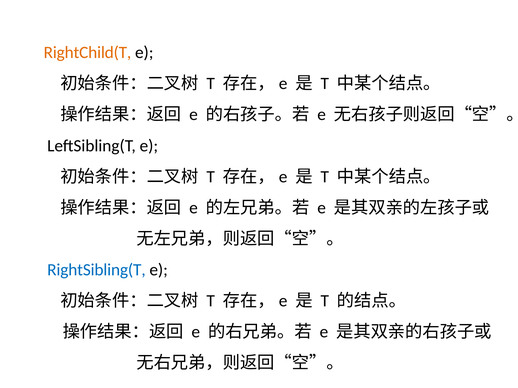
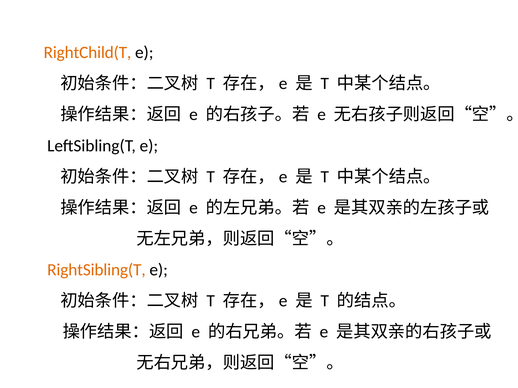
RightSibling(T colour: blue -> orange (96, 270)
